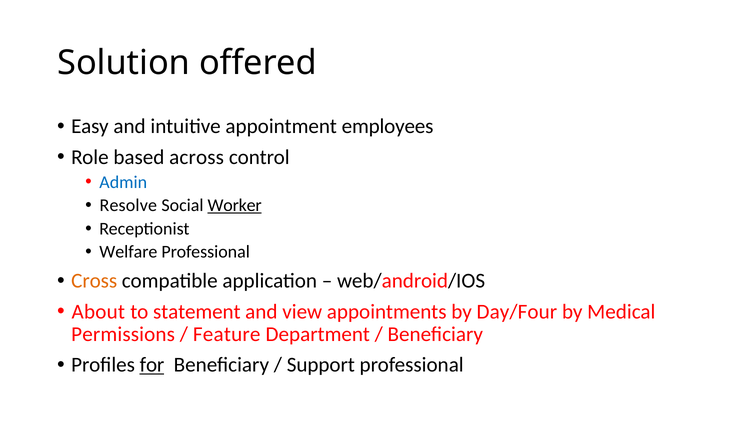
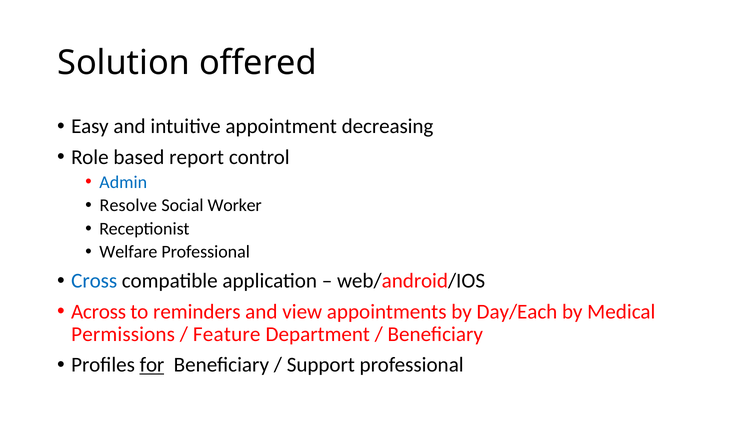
employees: employees -> decreasing (388, 126)
across: across -> report (197, 157)
Worker underline: present -> none (235, 205)
Cross colour: orange -> blue (94, 281)
About: About -> Across (99, 311)
statement: statement -> reminders (197, 311)
Day/Four: Day/Four -> Day/Each (517, 311)
